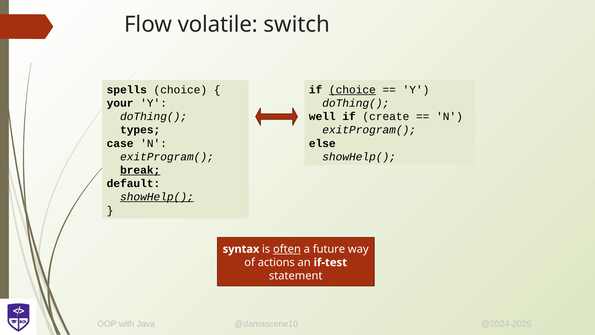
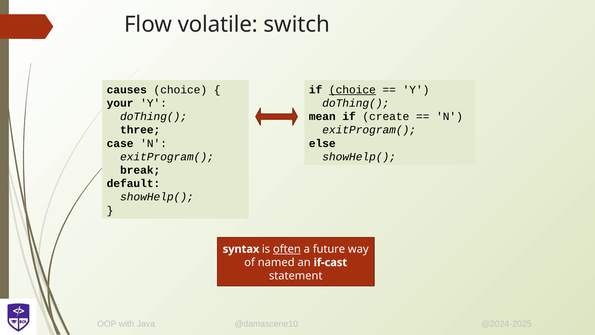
spells: spells -> causes (127, 90)
well: well -> mean (322, 116)
types: types -> three (140, 130)
break underline: present -> none (140, 170)
showHelp( underline: present -> none (157, 197)
actions: actions -> named (276, 262)
if-test: if-test -> if-cast (330, 262)
